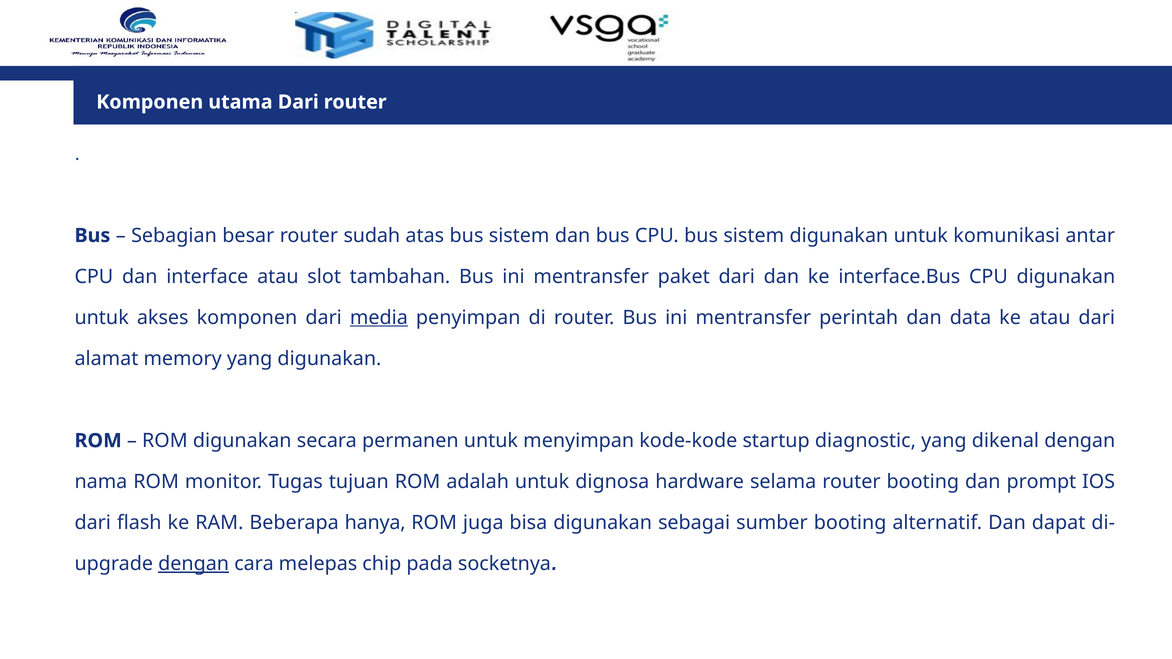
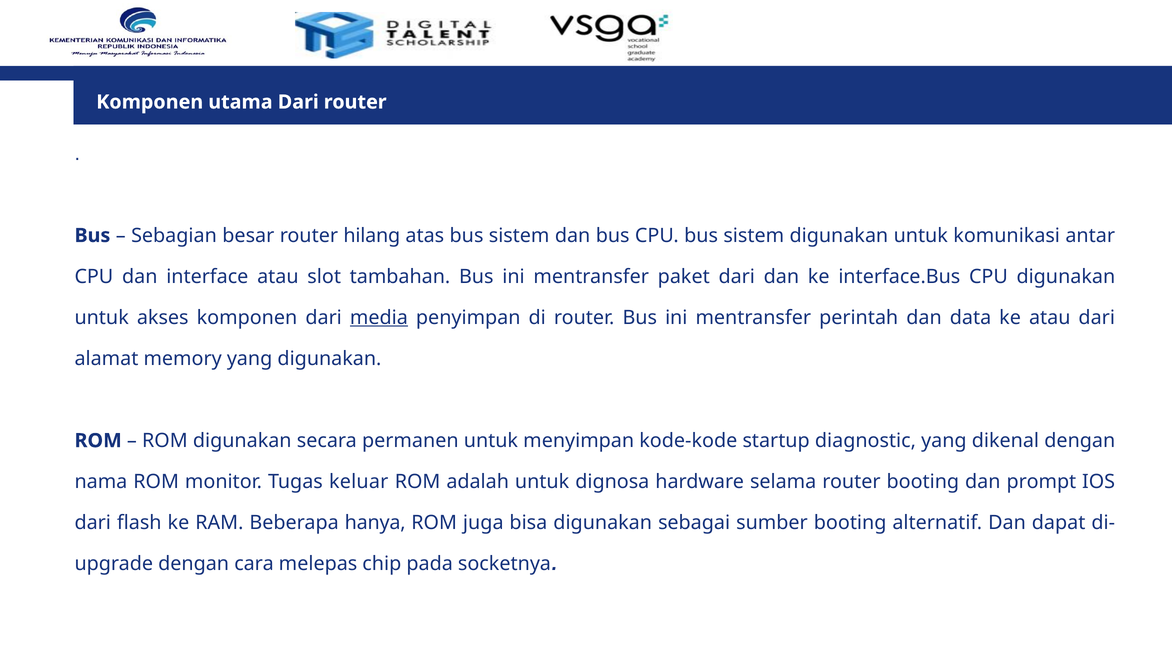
sudah: sudah -> hilang (372, 236)
tujuan: tujuan -> keluar (359, 482)
dengan underline: present -> none (194, 564)
